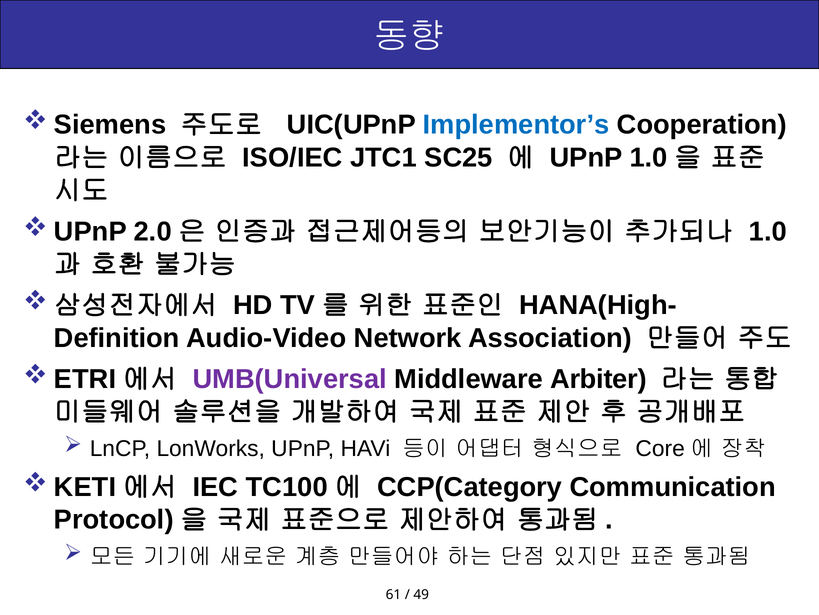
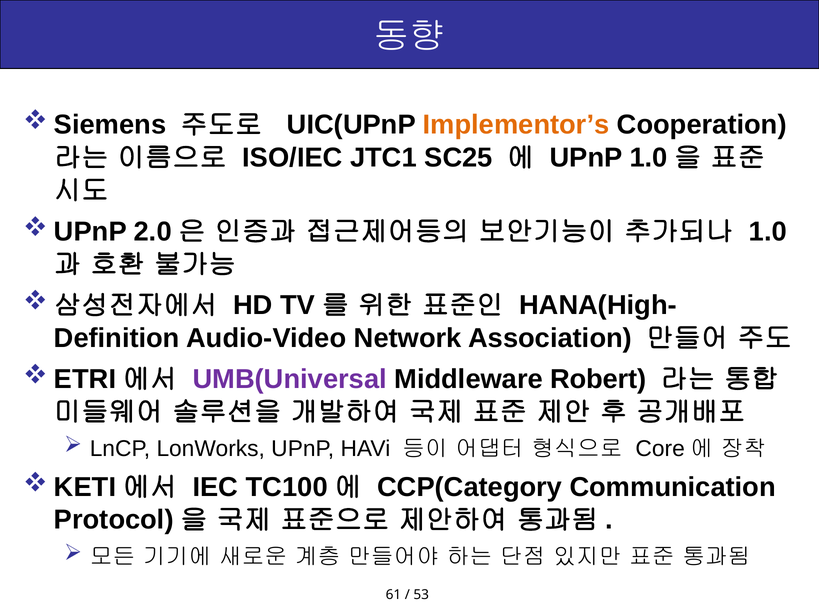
Implementor’s colour: blue -> orange (516, 125)
Arbiter: Arbiter -> Robert (598, 379)
49: 49 -> 53 (421, 594)
